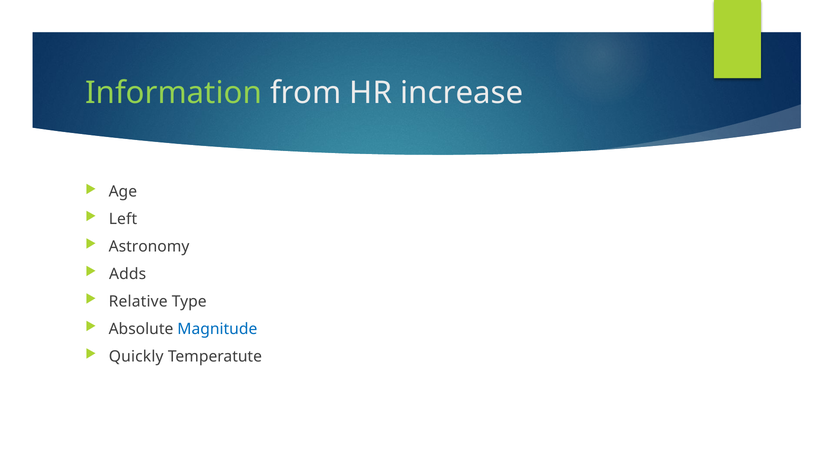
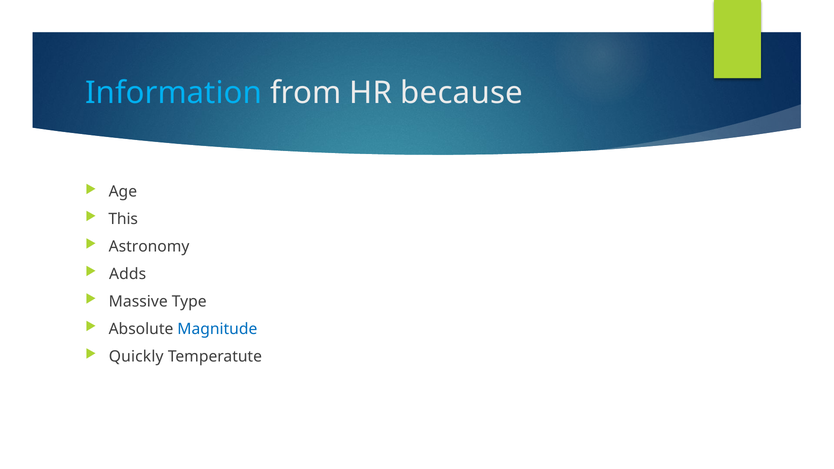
Information colour: light green -> light blue (174, 93)
increase: increase -> because (462, 93)
Left: Left -> This (123, 219)
Relative: Relative -> Massive (138, 302)
